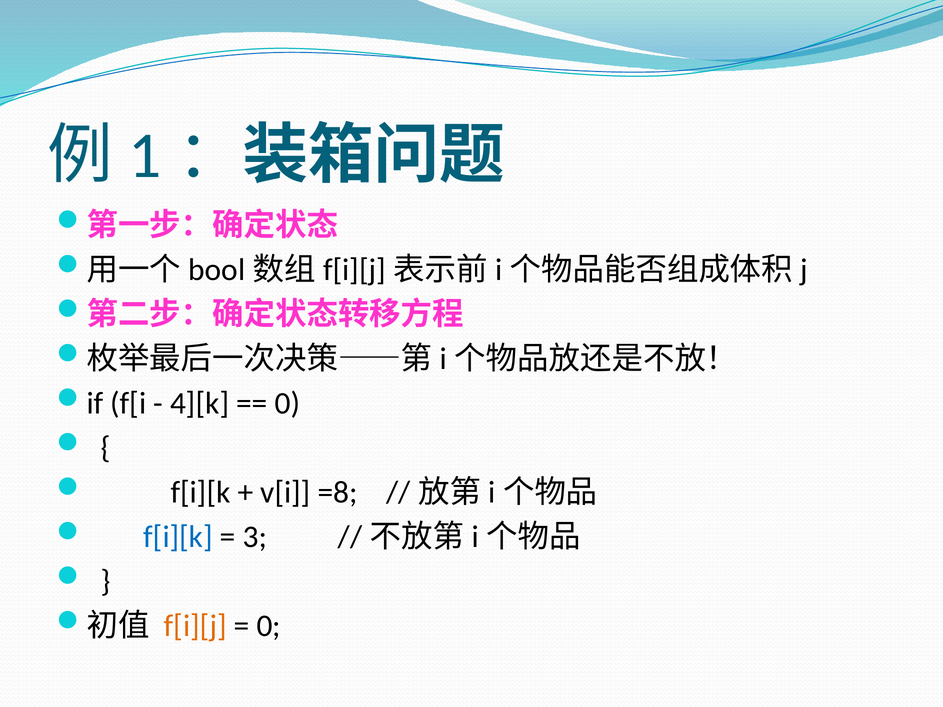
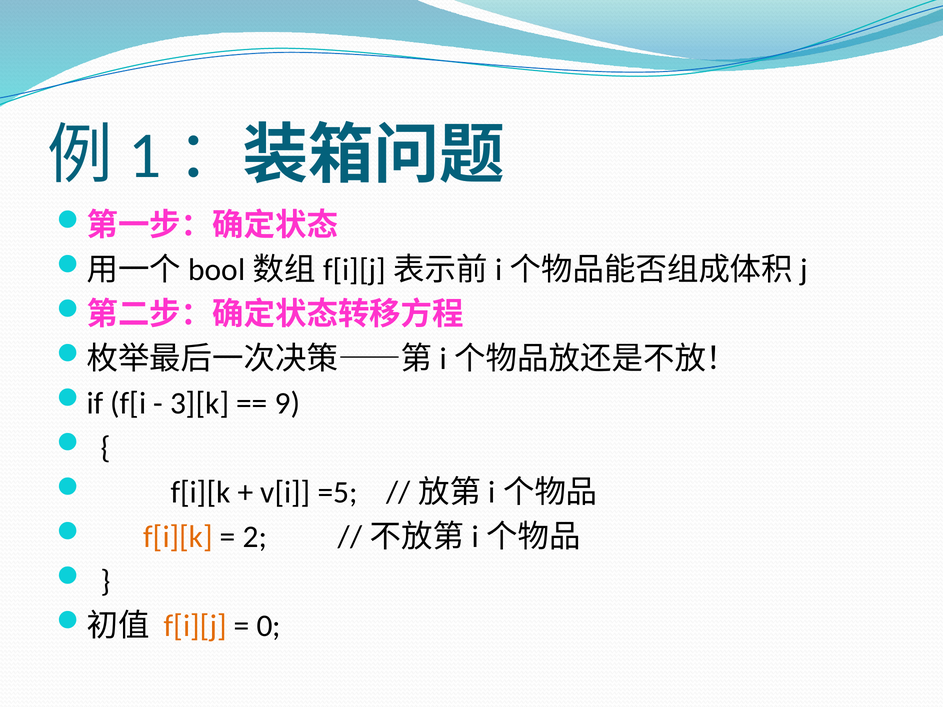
4][k: 4][k -> 3][k (200, 403)
0: 0 -> 9 (287, 403)
=8: =8 -> =5 (338, 492)
f[i][k colour: blue -> orange (178, 537)
3: 3 -> 2 (255, 537)
